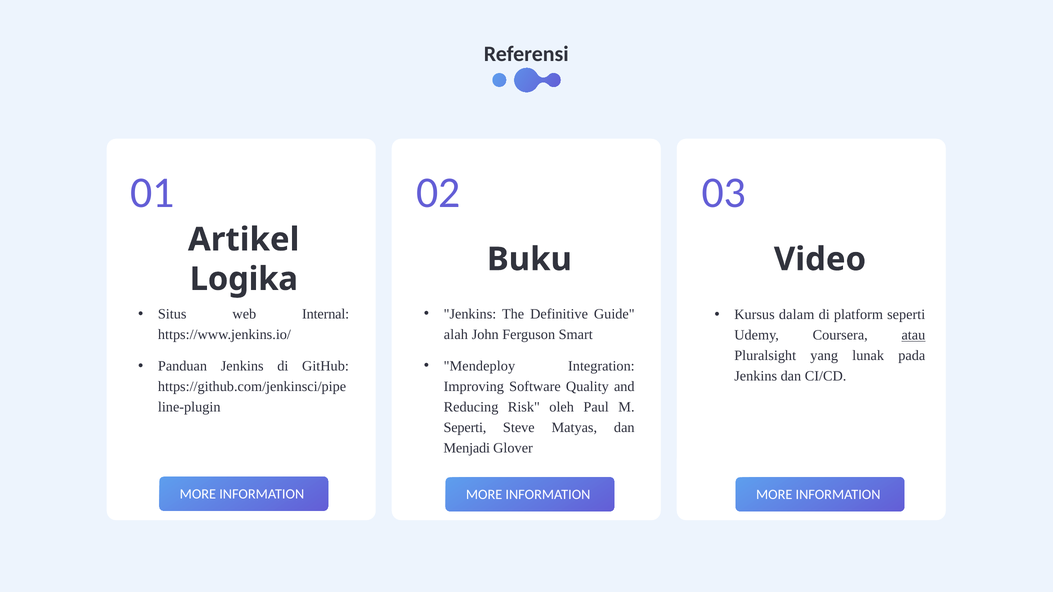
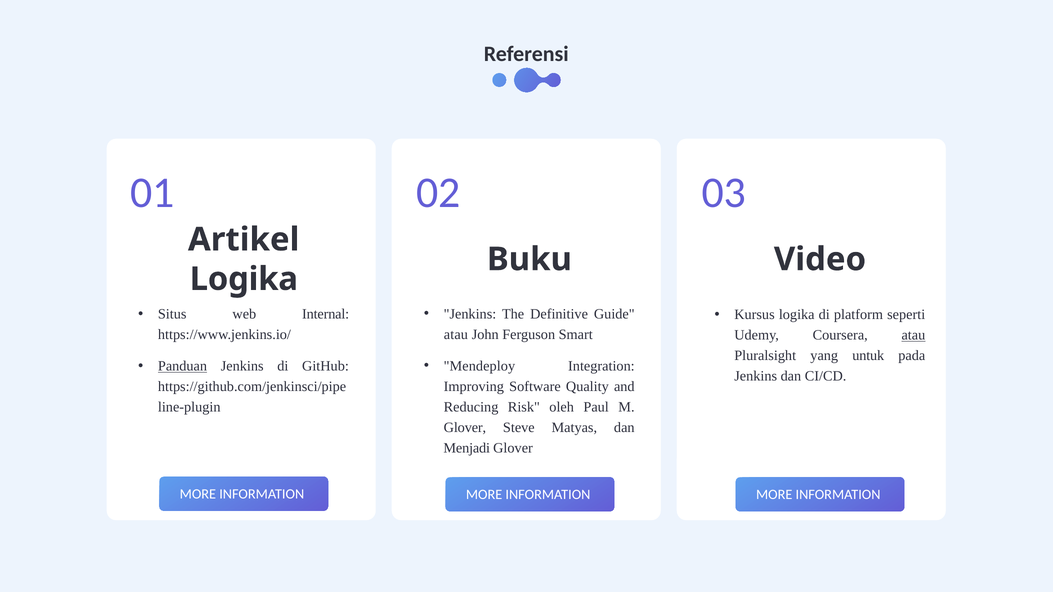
Kursus dalam: dalam -> logika (797, 315)
alah: alah -> atau (456, 335)
lunak: lunak -> untuk (868, 356)
Panduan underline: none -> present (183, 366)
Seperti: Seperti -> Glover (465, 428)
